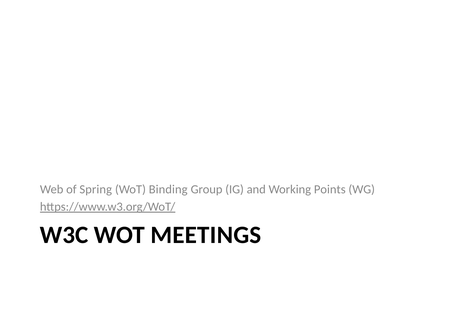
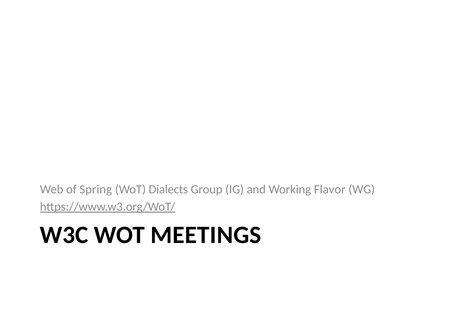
Binding: Binding -> Dialects (168, 190)
Points: Points -> Flavor (330, 190)
